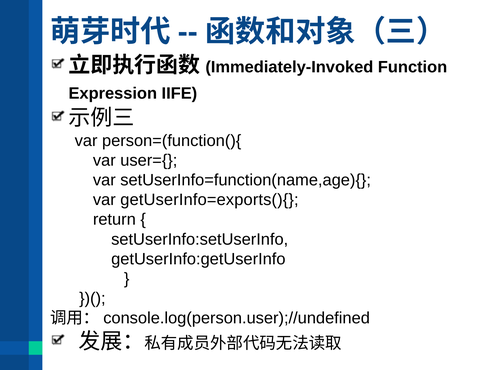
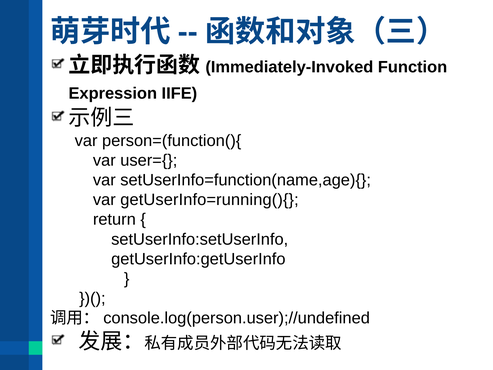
getUserInfo=exports(){: getUserInfo=exports(){ -> getUserInfo=running(){ (209, 200)
